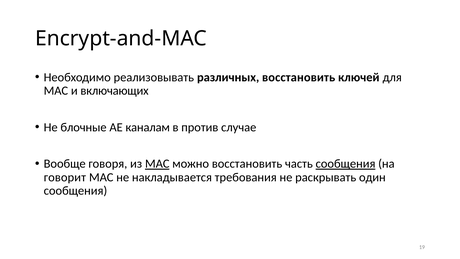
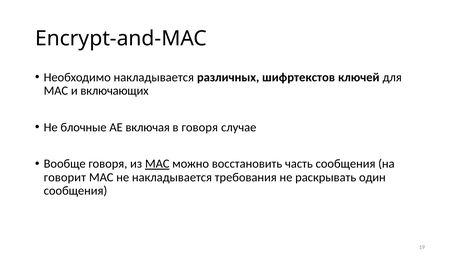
Необходимо реализовывать: реализовывать -> накладывается (154, 77)
различных восстановить: восстановить -> шифртекстов (299, 77)
каналам: каналам -> включая (148, 127)
в против: против -> говоря (200, 127)
сообщения underline: present -> none (346, 164)
